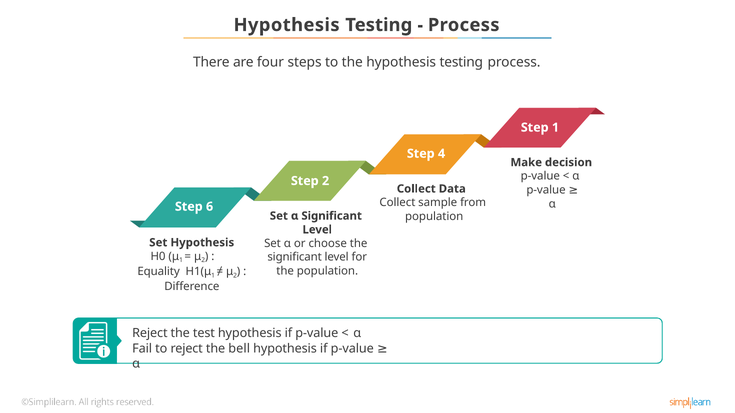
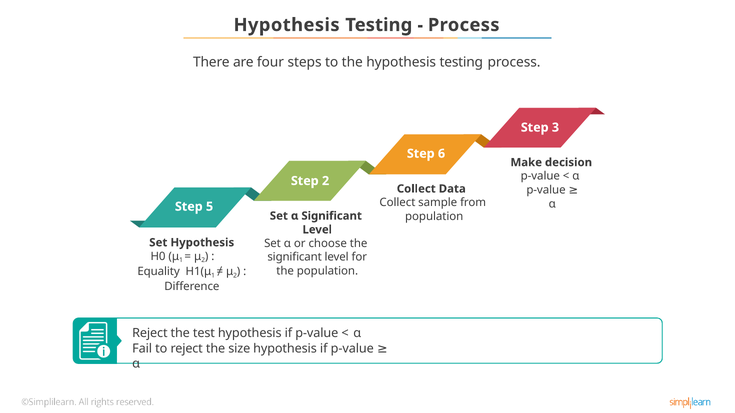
Step 1: 1 -> 3 (555, 128)
4: 4 -> 6 (442, 154)
6: 6 -> 5 (210, 207)
bell: bell -> size (239, 349)
